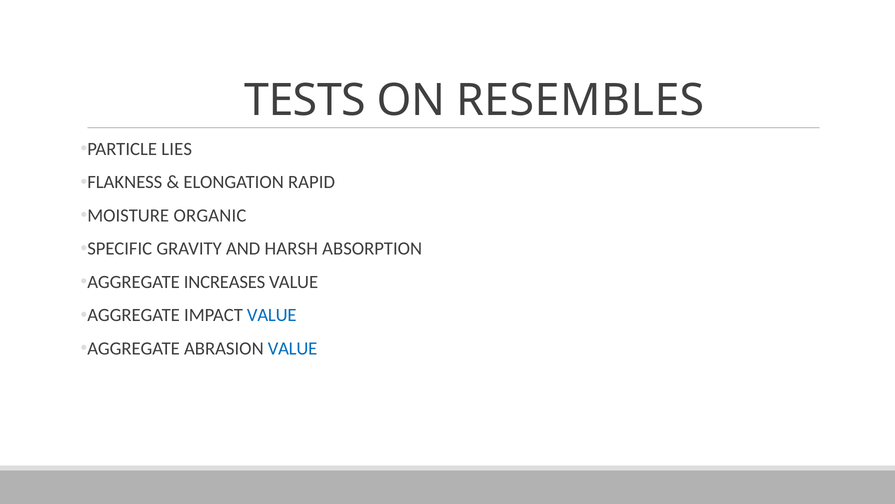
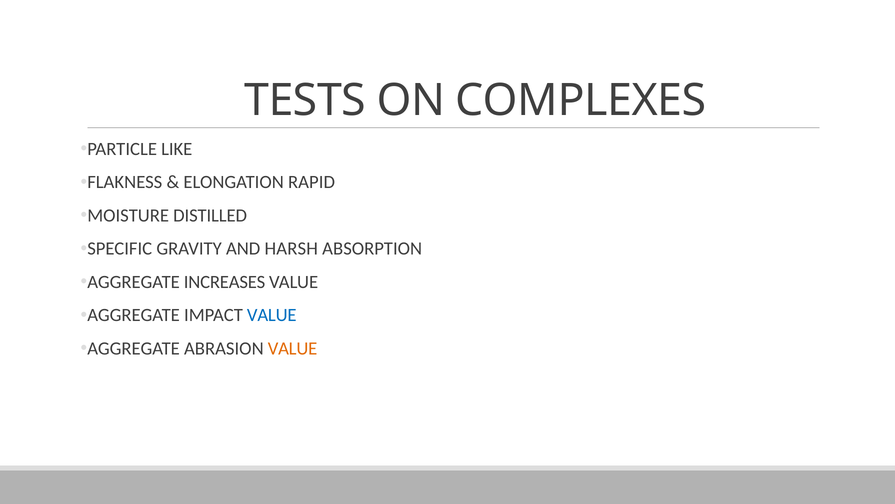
RESEMBLES: RESEMBLES -> COMPLEXES (581, 100)
LIES: LIES -> LIKE (177, 149)
ORGANIC: ORGANIC -> DISTILLED (210, 215)
VALUE colour: blue -> orange (293, 348)
